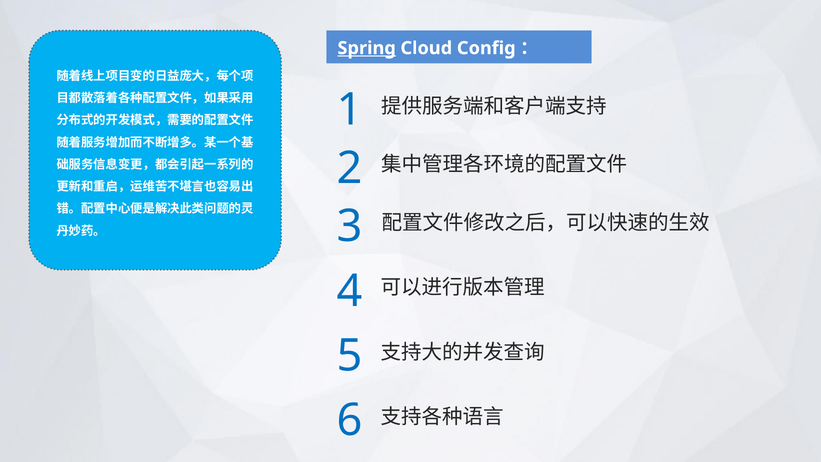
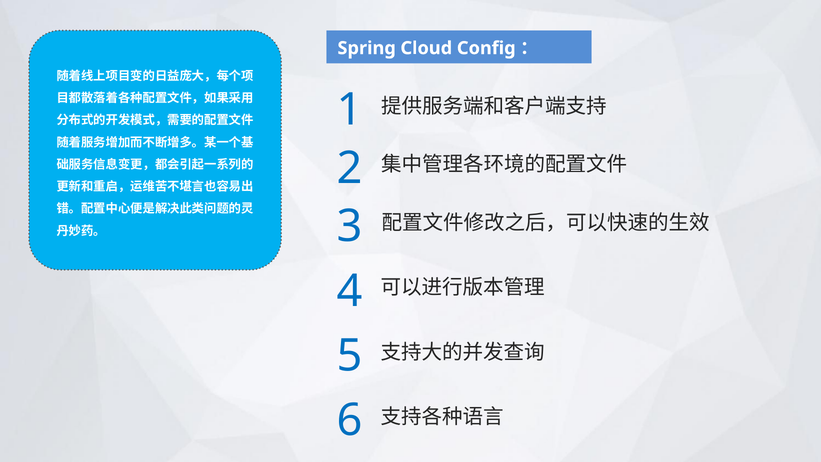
Spring underline: present -> none (367, 48)
